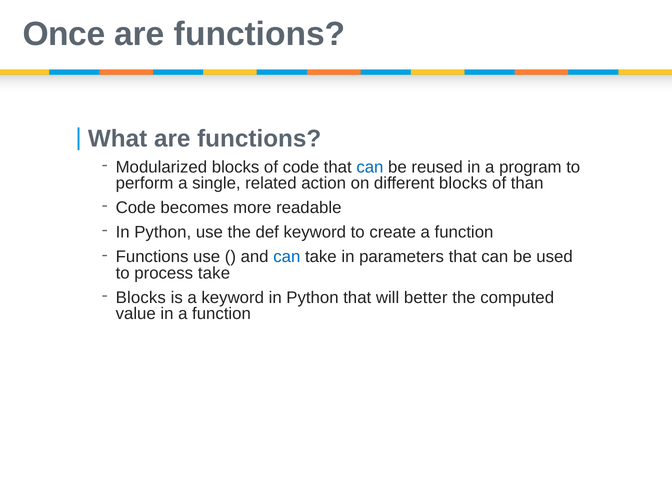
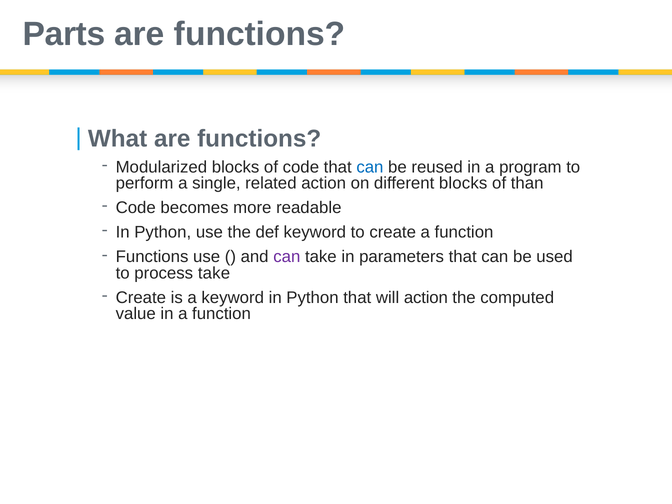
Once: Once -> Parts (64, 34)
can colour: blue -> purple (287, 257)
Blocks: Blocks -> Create (141, 298)
will better: better -> action (426, 298)
